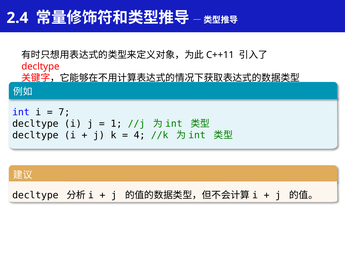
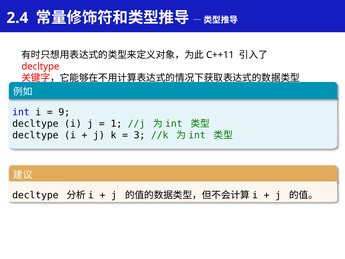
7: 7 -> 9 (64, 112)
4: 4 -> 3 (139, 135)
